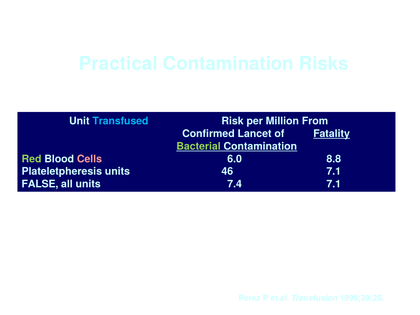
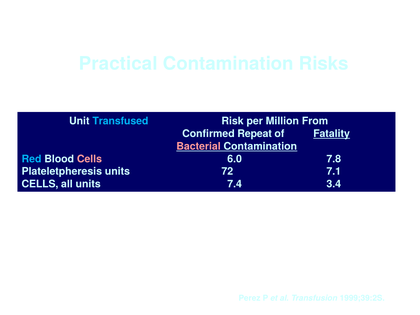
Lancet: Lancet -> Repeat (255, 134)
Bacterial colour: light green -> pink (199, 146)
Red colour: light green -> light blue (32, 159)
8.8: 8.8 -> 7.8 (334, 159)
46: 46 -> 72 (227, 171)
FALSE: FALSE -> CELLS (40, 184)
7.4 7.1: 7.1 -> 3.4 (334, 184)
